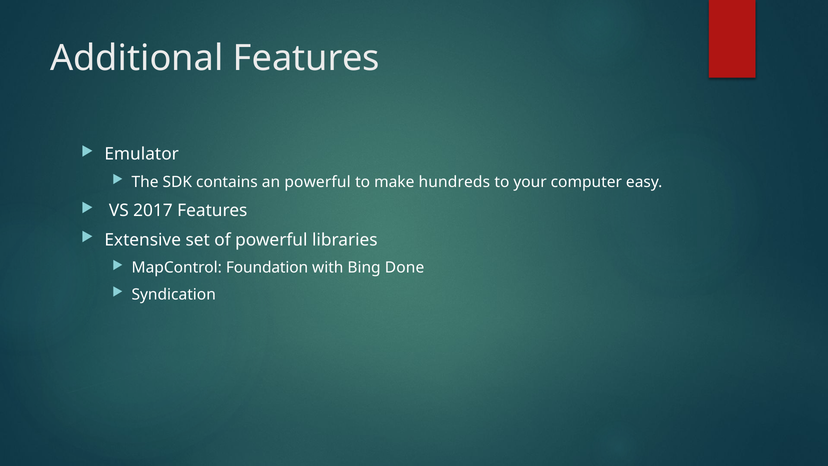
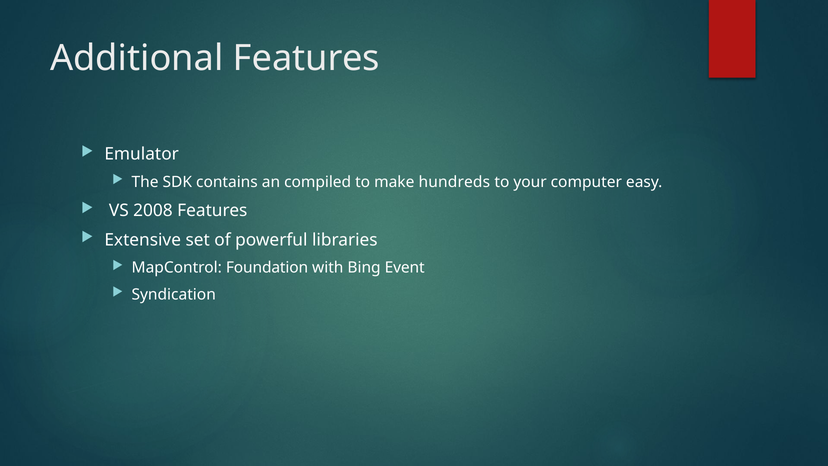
an powerful: powerful -> compiled (318, 182)
2017: 2017 -> 2008 (153, 210)
Done: Done -> Event (405, 268)
